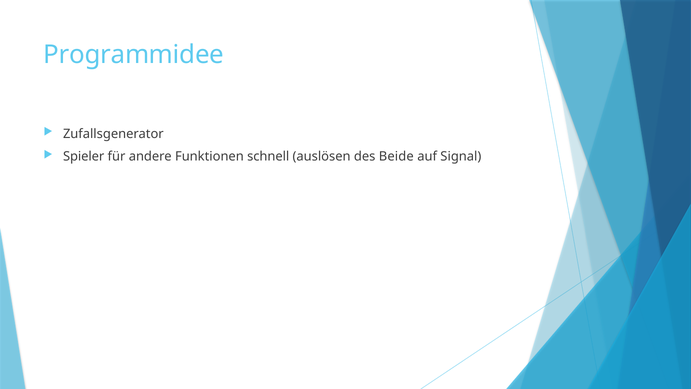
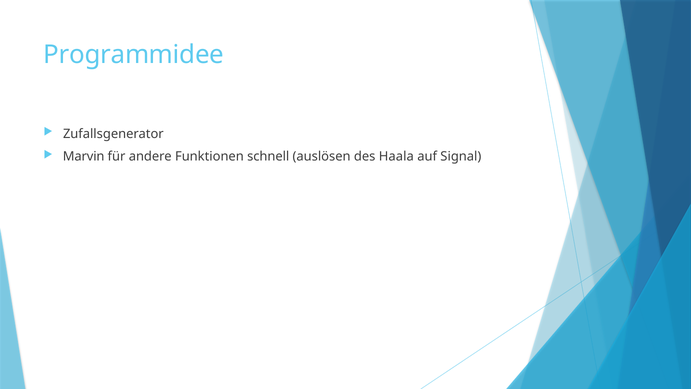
Spieler: Spieler -> Marvin (84, 156)
Beide: Beide -> Haala (396, 156)
